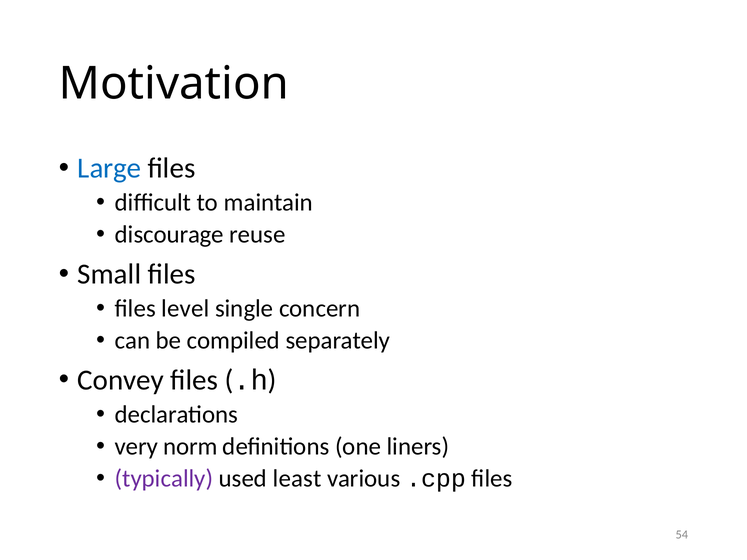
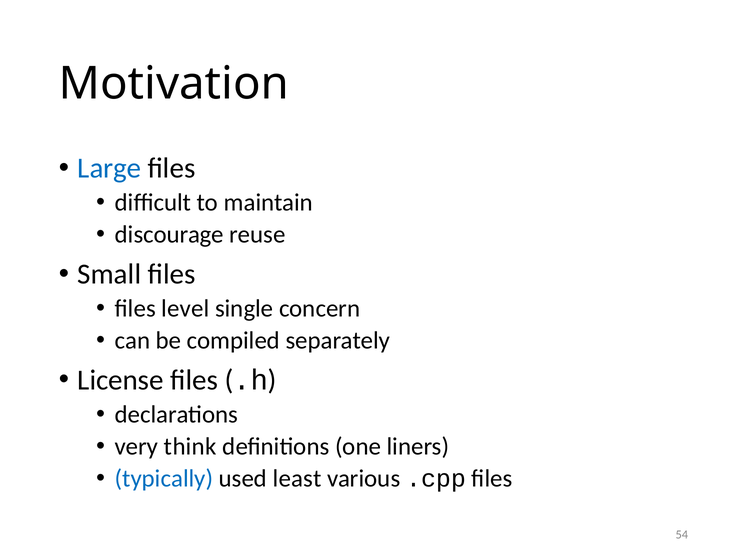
Convey: Convey -> License (121, 380)
norm: norm -> think (190, 447)
typically colour: purple -> blue (164, 479)
